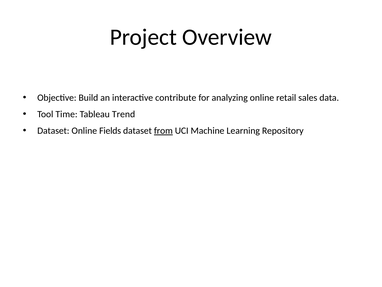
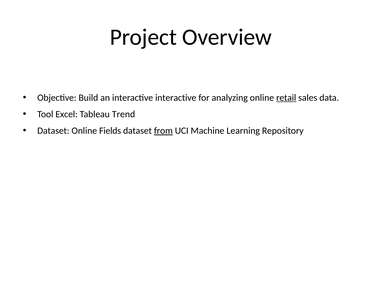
interactive contribute: contribute -> interactive (176, 97)
retail underline: none -> present (286, 97)
Time: Time -> Excel (67, 114)
